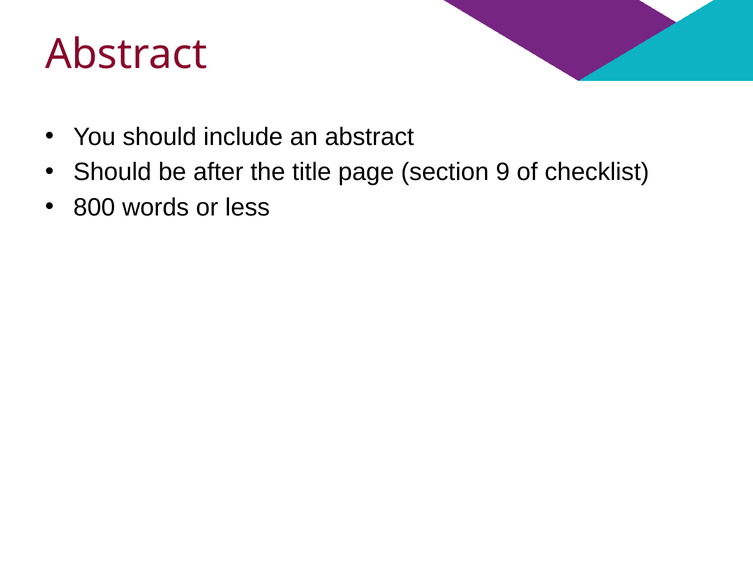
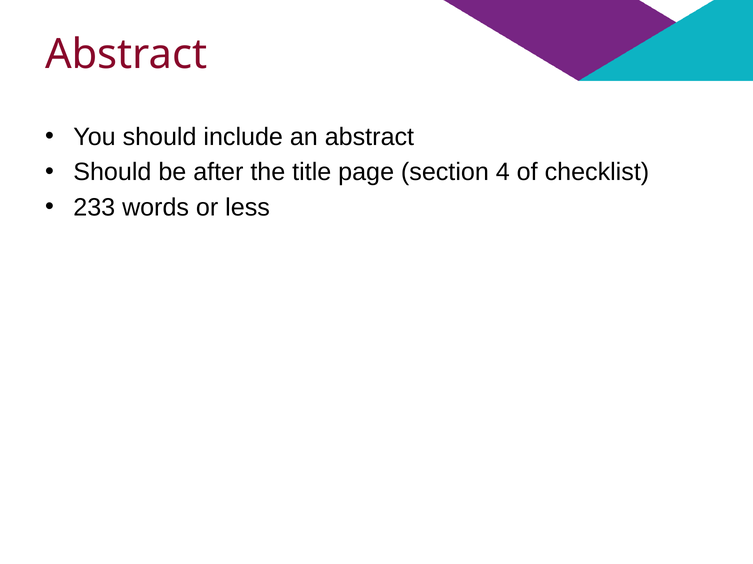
9: 9 -> 4 (503, 172)
800: 800 -> 233 (94, 208)
